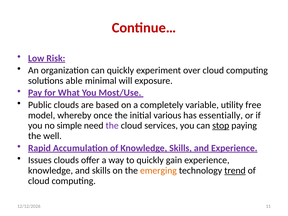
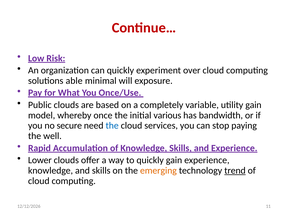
Most/Use: Most/Use -> Once/Use (120, 93)
utility free: free -> gain (253, 105)
essentially: essentially -> bandwidth (221, 115)
simple: simple -> secure (69, 126)
the colour: purple -> blue (112, 126)
stop underline: present -> none (221, 126)
Issues: Issues -> Lower (40, 160)
